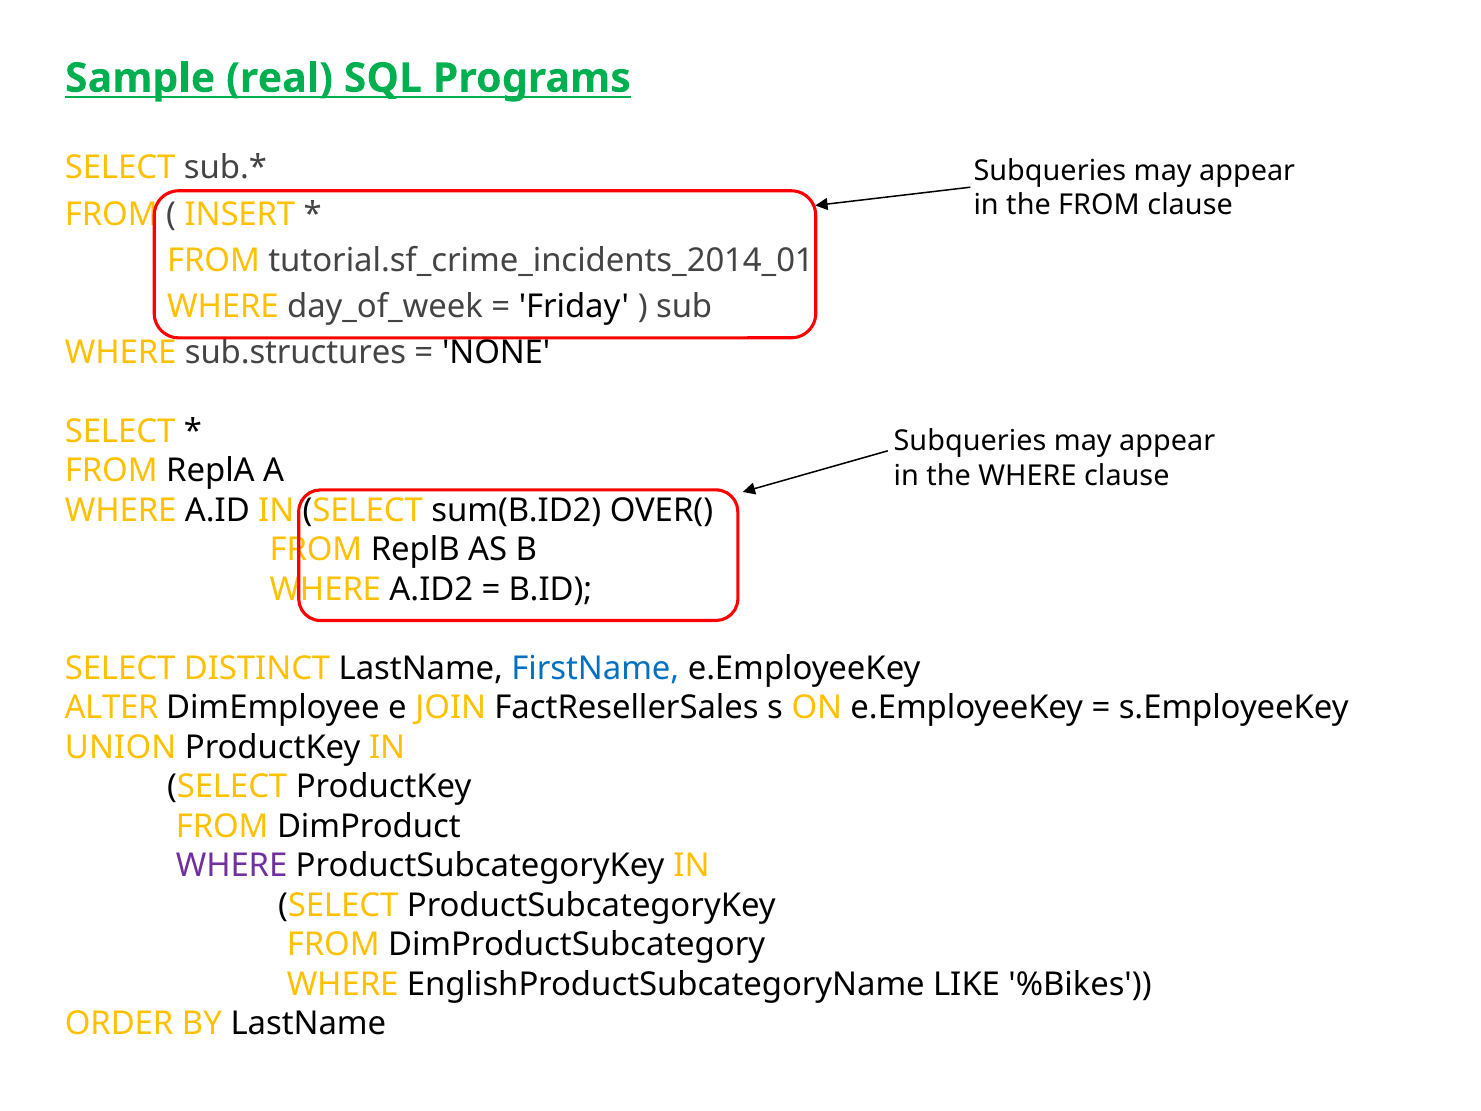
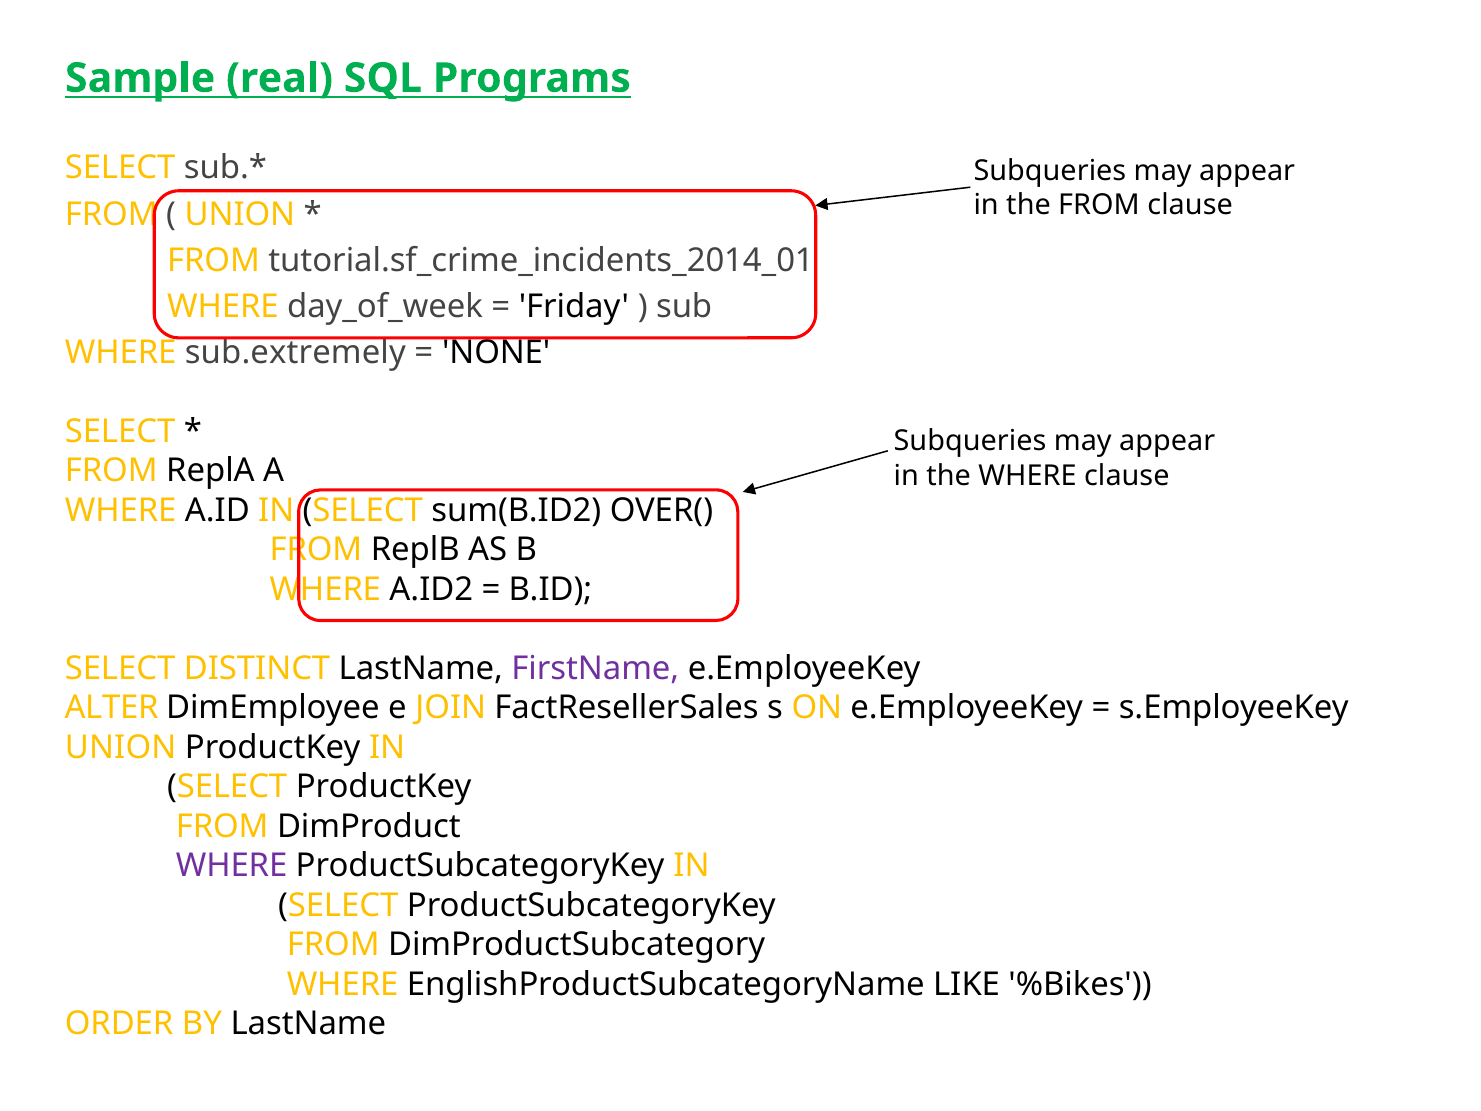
INSERT: INSERT -> UNION (240, 214)
sub.structures: sub.structures -> sub.extremely (295, 352)
FirstName colour: blue -> purple (595, 668)
